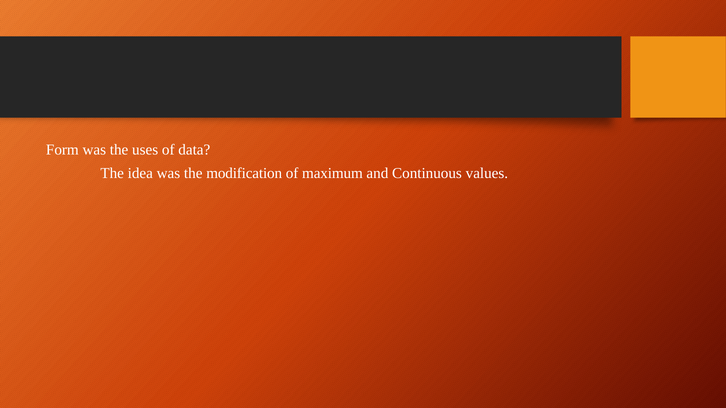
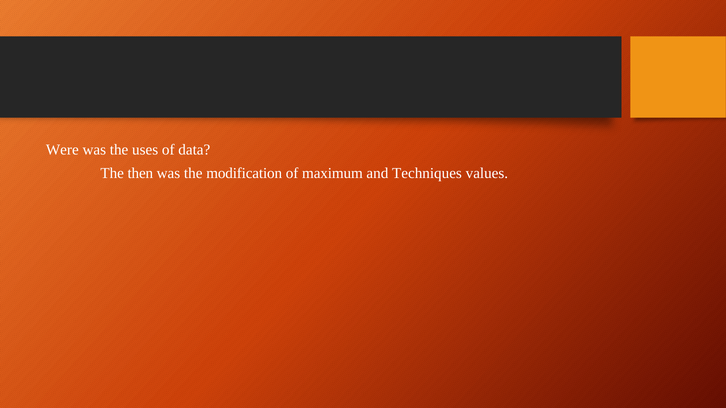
Form: Form -> Were (62, 150)
idea: idea -> then (140, 174)
Continuous: Continuous -> Techniques (427, 174)
